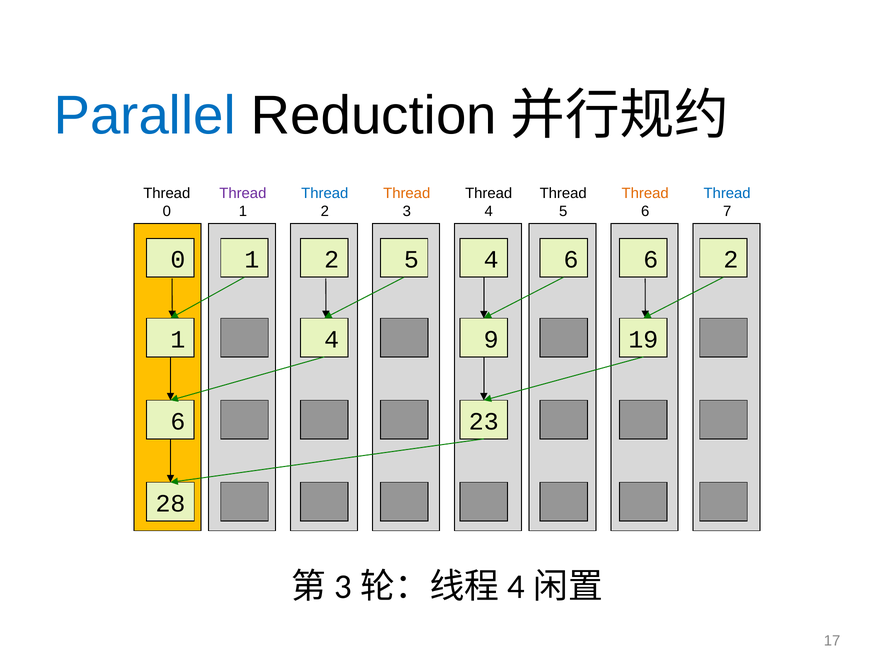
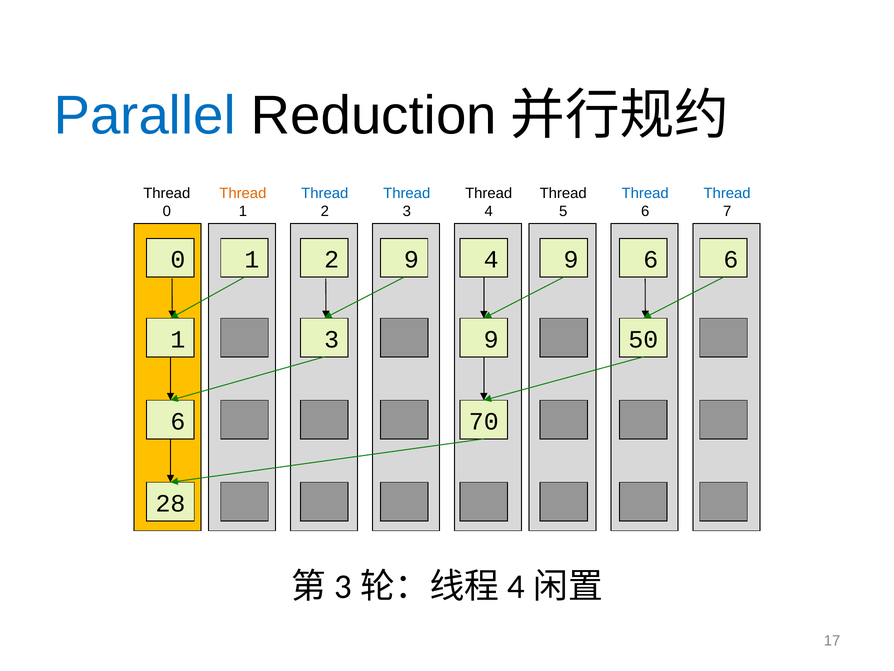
Thread colour: purple -> orange (243, 193)
Thread colour: orange -> blue (407, 193)
Thread colour: orange -> blue (645, 193)
2 5: 5 -> 9 (411, 259)
1 6: 6 -> 9 (571, 259)
4 6 2: 2 -> 6 (731, 259)
1 4: 4 -> 3 (332, 339)
19: 19 -> 50 (643, 339)
23: 23 -> 70 (484, 421)
